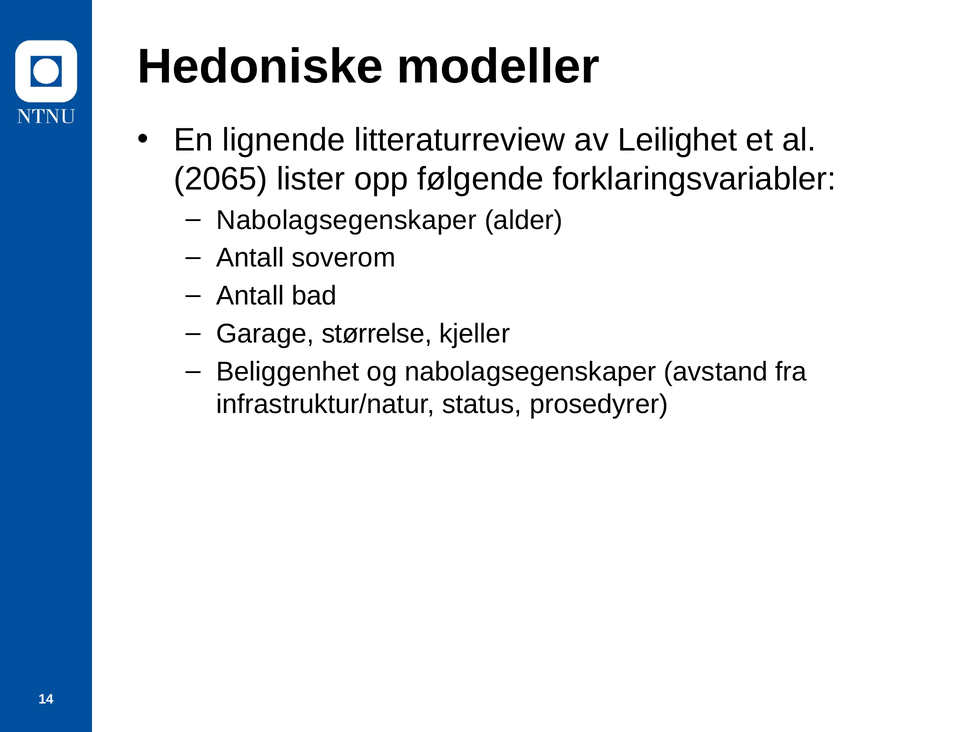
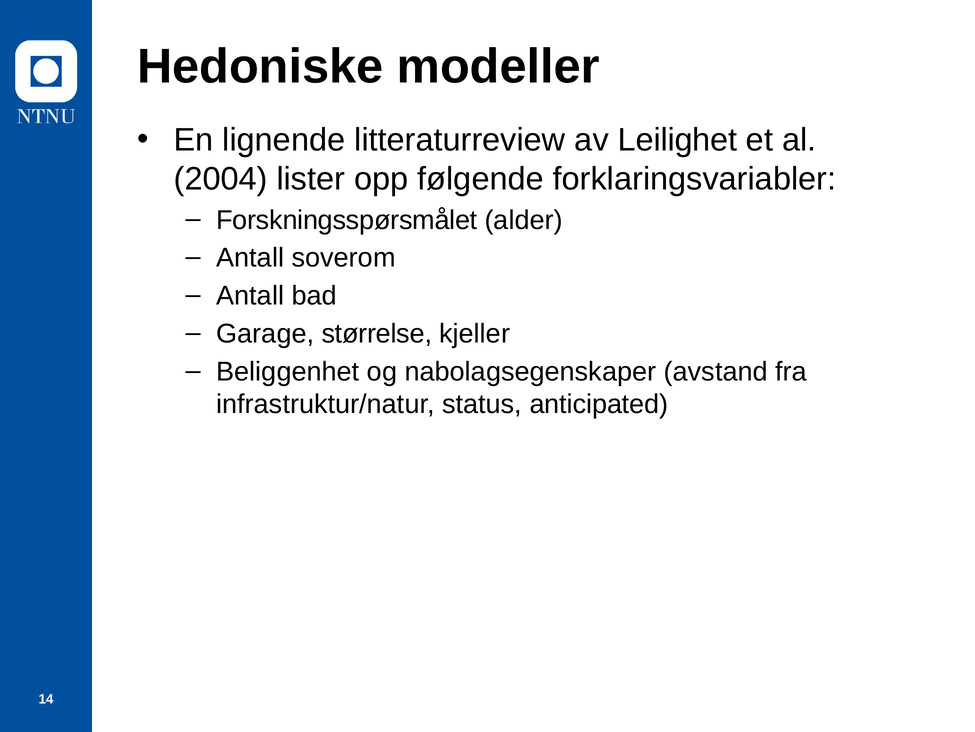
2065: 2065 -> 2004 (221, 179)
Nabolagsegenskaper: Nabolagsegenskaper -> Forskningsspørsmålet (347, 220)
prosedyrer: prosedyrer -> anticipated (599, 404)
